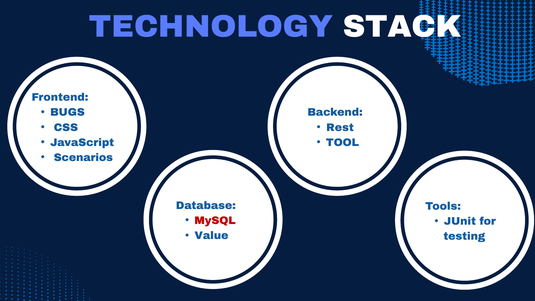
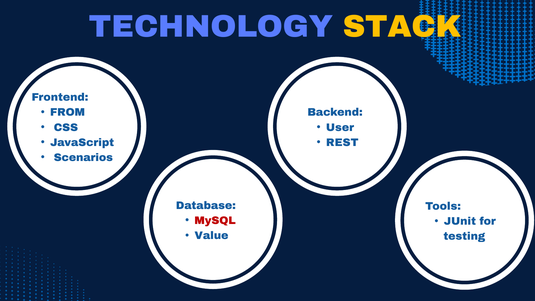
STACK colour: white -> yellow (402, 27)
BUGS: BUGS -> FROM (68, 112)
Rest: Rest -> User (340, 127)
TOOL: TOOL -> REST (342, 142)
